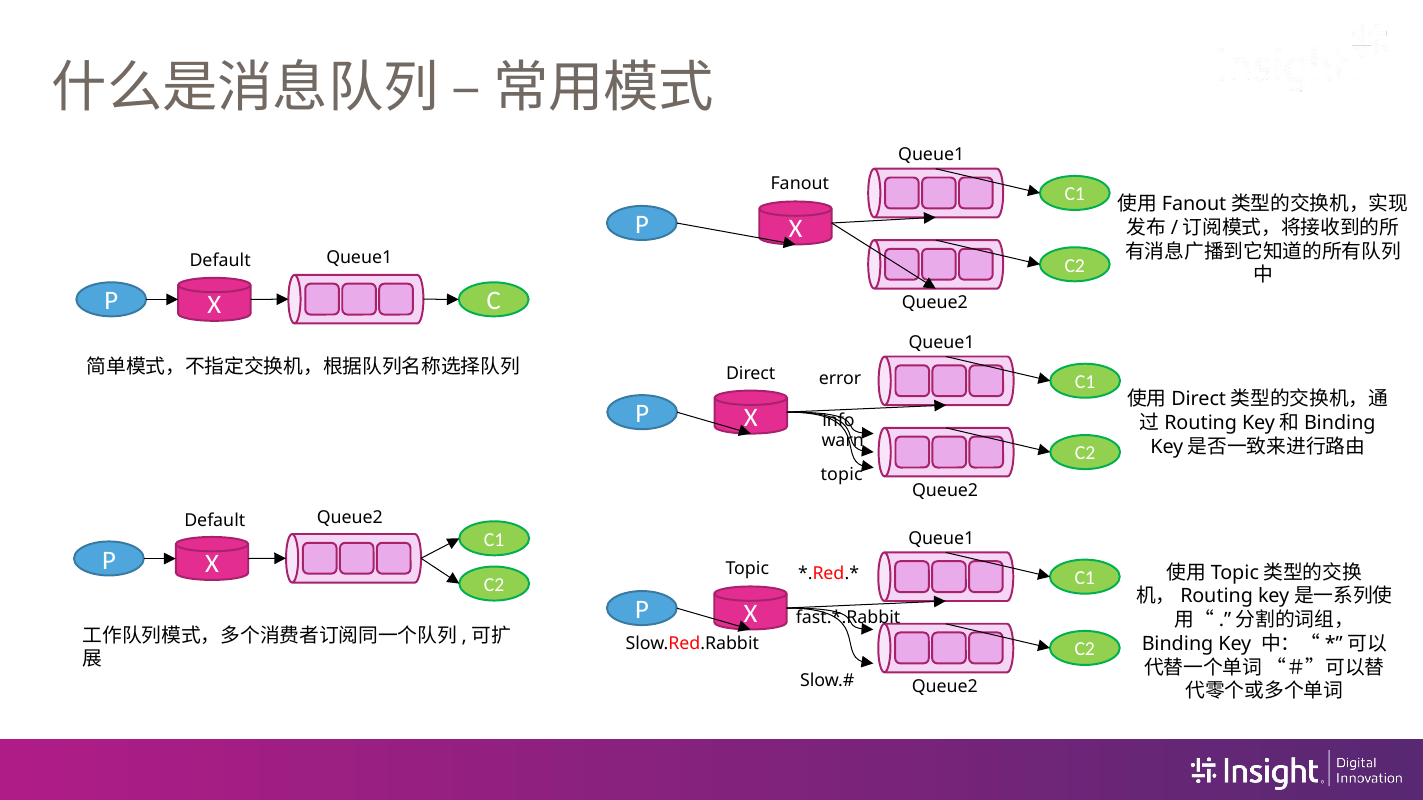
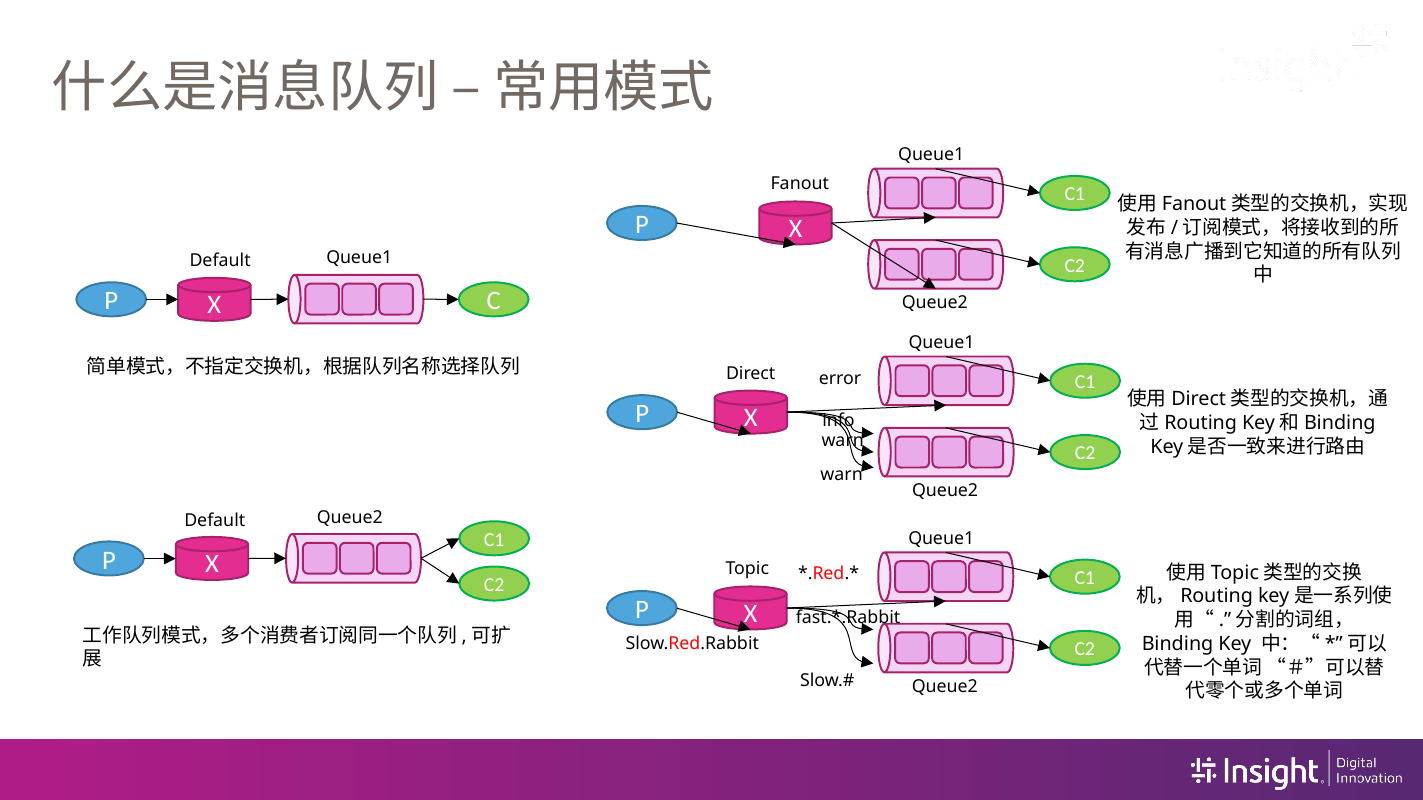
topic: topic -> warn (842, 475)
